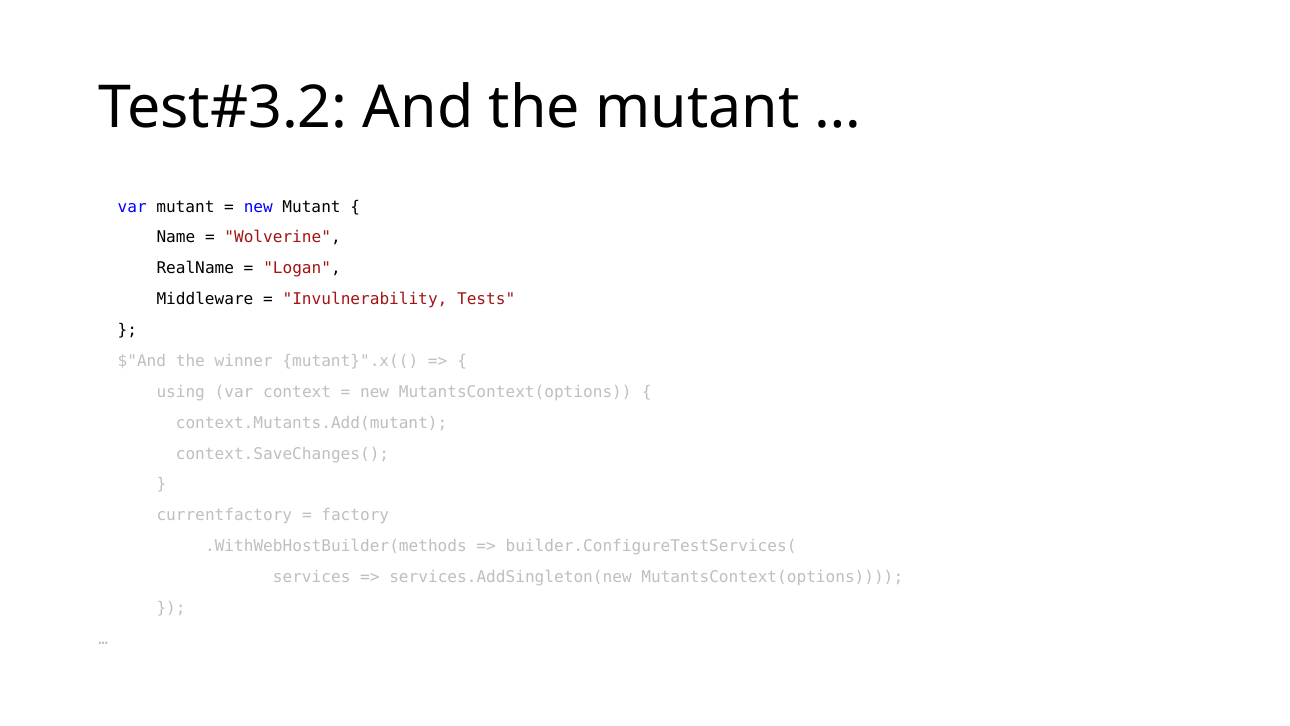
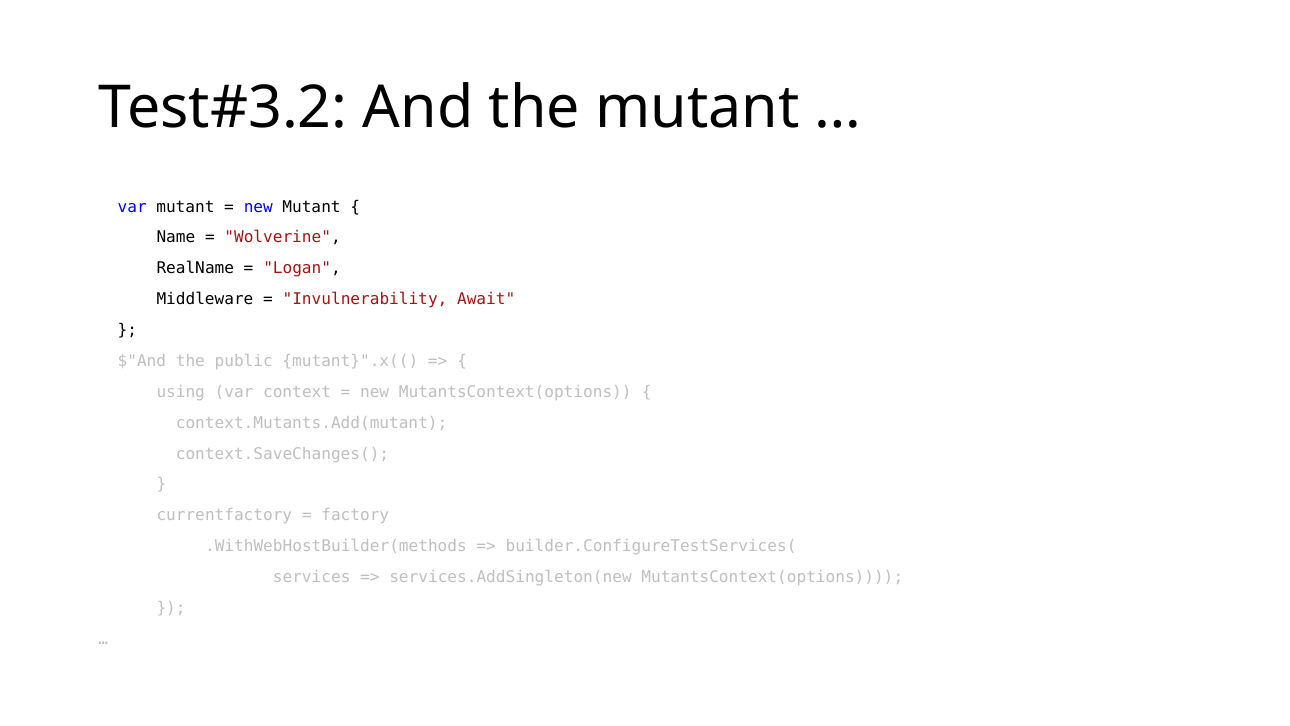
Tests: Tests -> Await (486, 299)
winner: winner -> public (244, 361)
